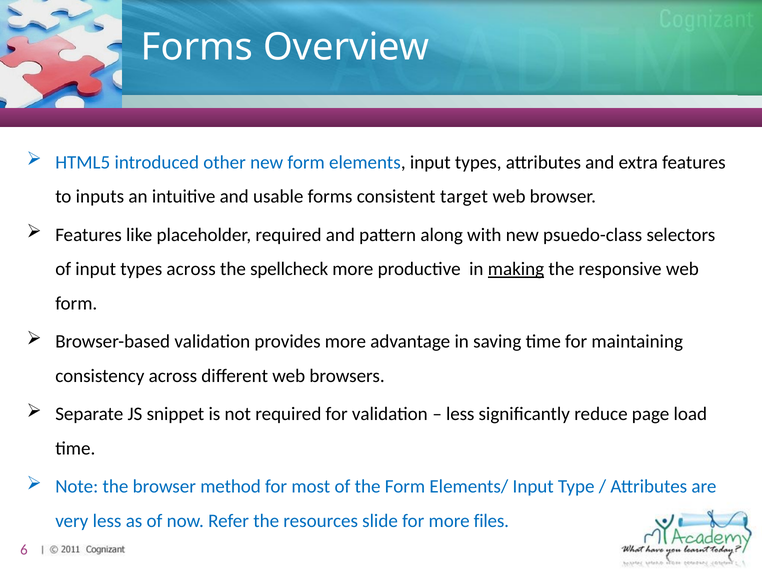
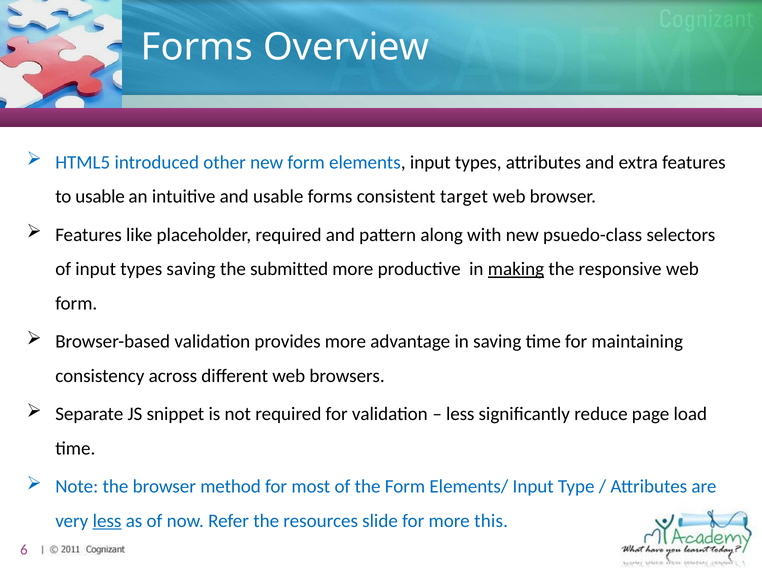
to inputs: inputs -> usable (100, 196)
types across: across -> saving (191, 269)
spellcheck: spellcheck -> submitted (289, 269)
less underline: none -> present (107, 520)
files: files -> this (491, 520)
